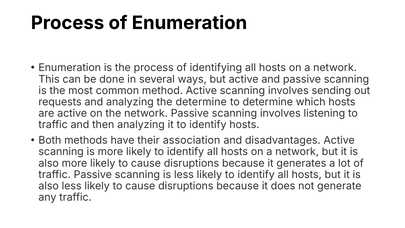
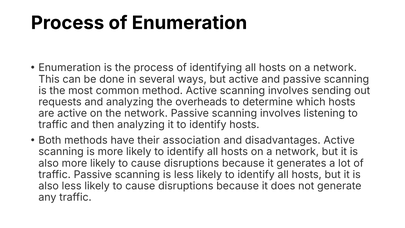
the determine: determine -> overheads (201, 102)
